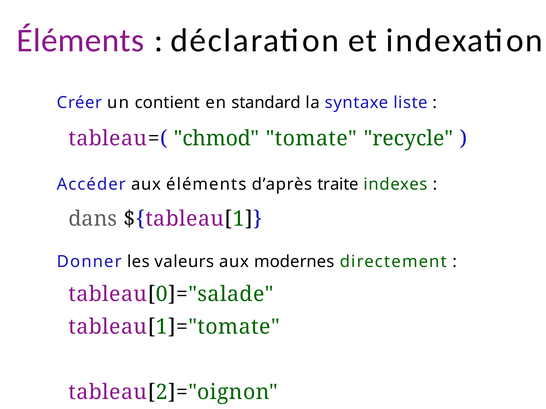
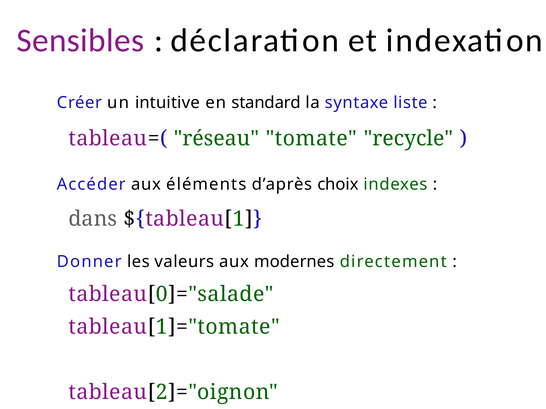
Éléments: Éléments -> Sensibles (80, 41)
contient: contient -> intuitive (167, 103)
chmod: chmod -> réseau (216, 139)
traite: traite -> choix (338, 185)
